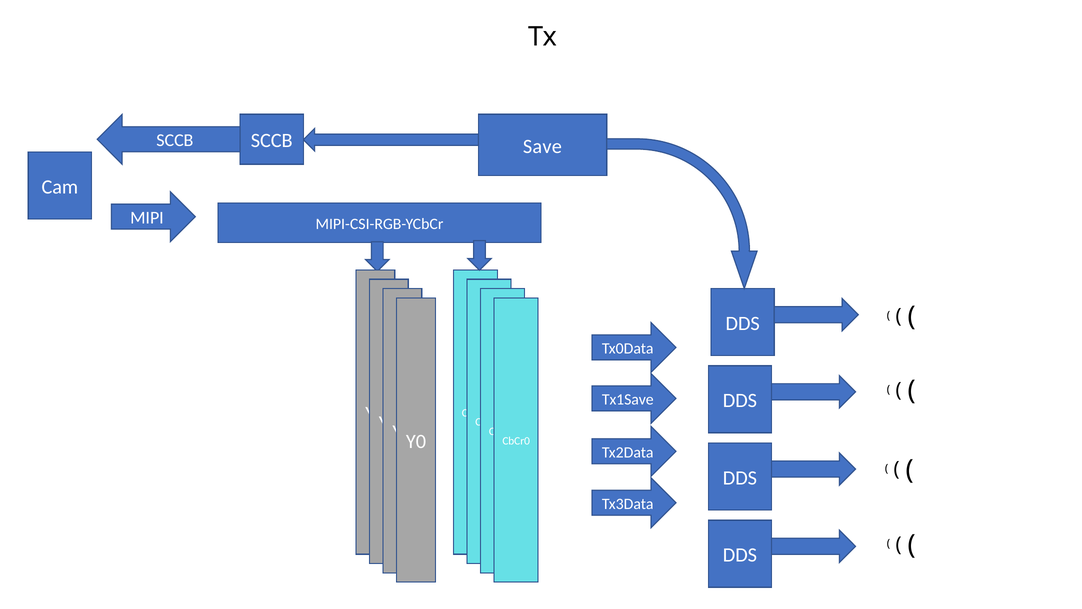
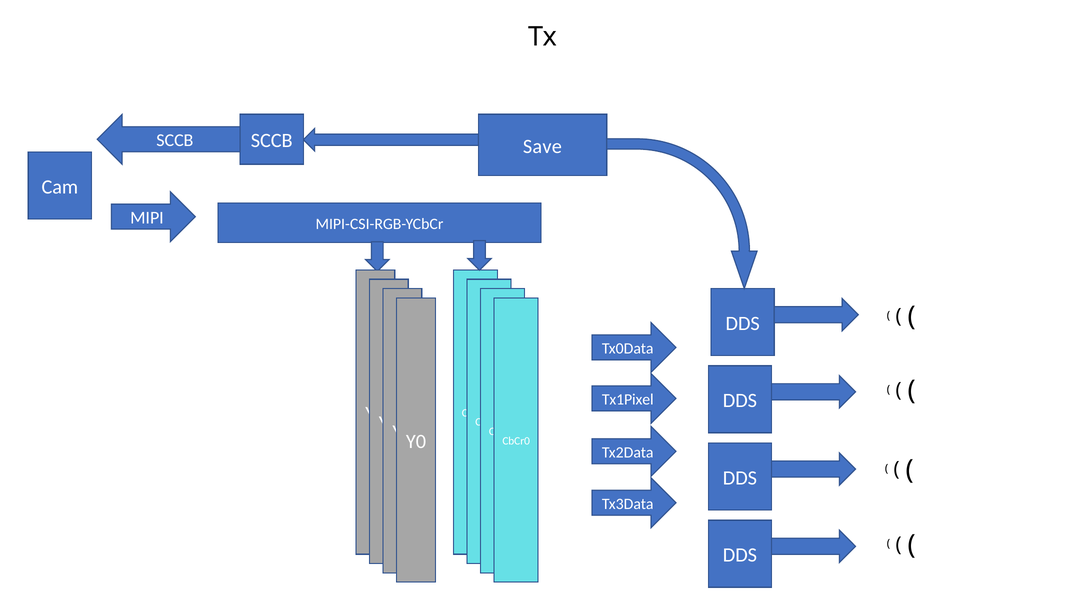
Tx1Save: Tx1Save -> Tx1Pixel (628, 399)
